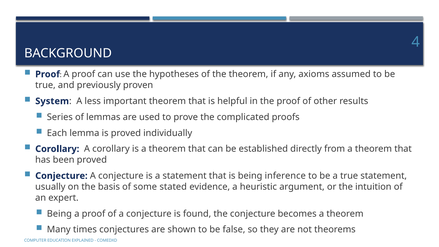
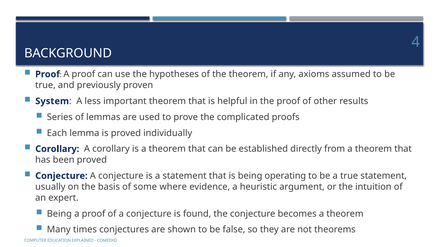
inference: inference -> operating (285, 176)
stated: stated -> where (173, 187)
